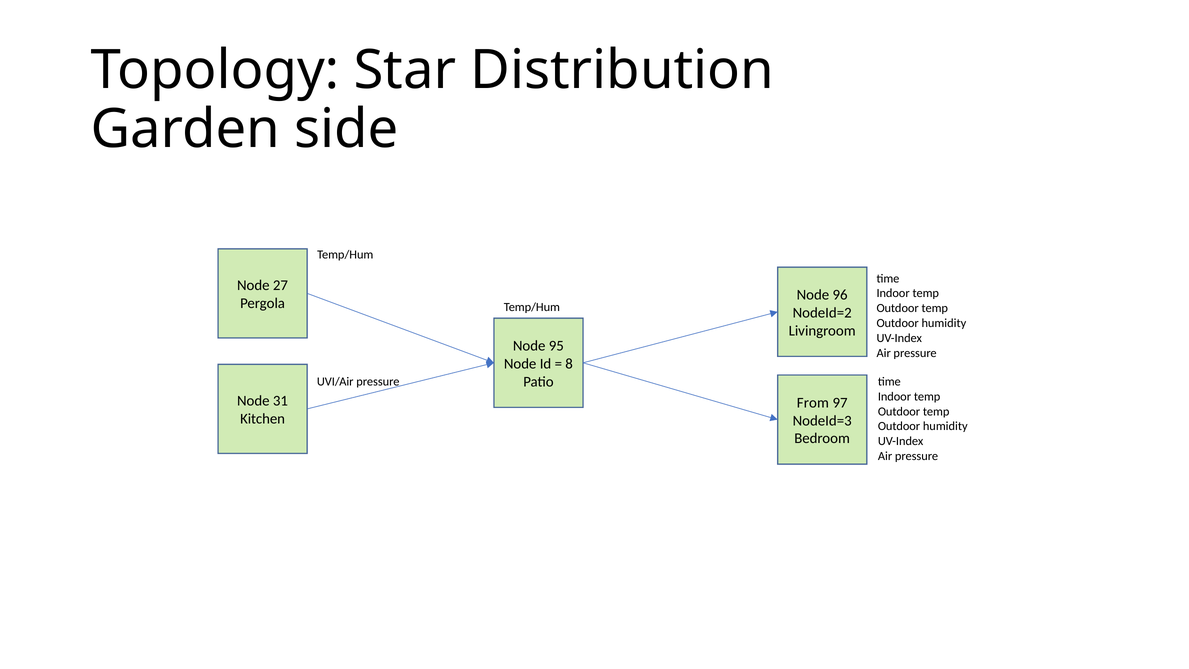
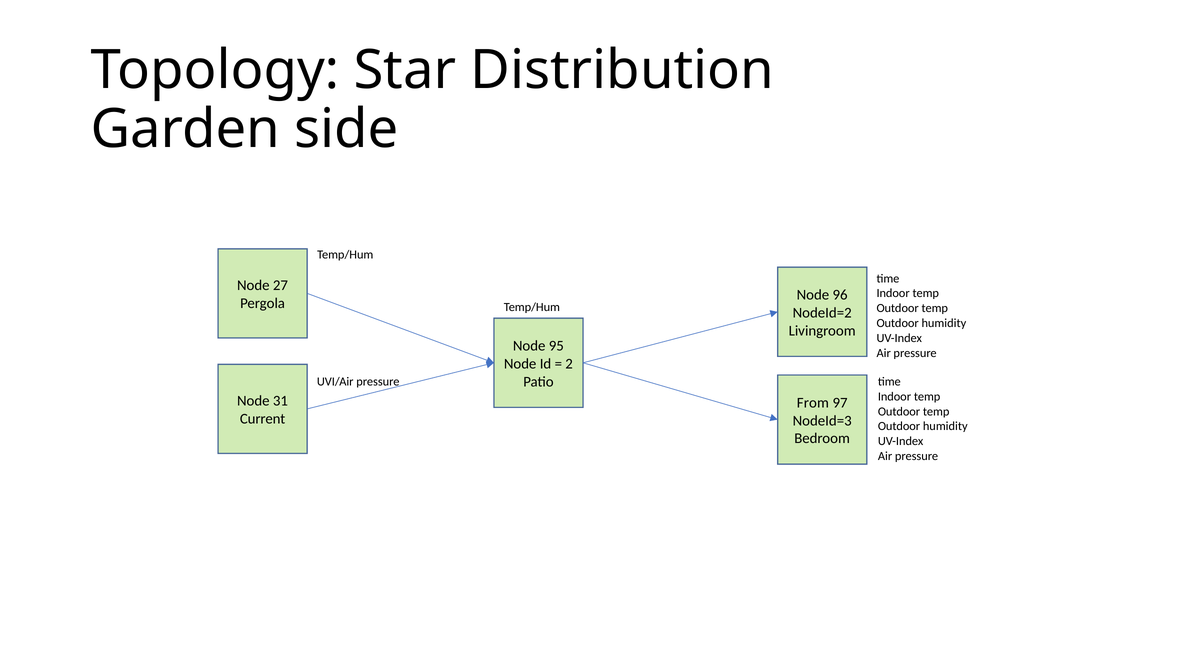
8: 8 -> 2 (569, 364)
Kitchen: Kitchen -> Current (263, 419)
